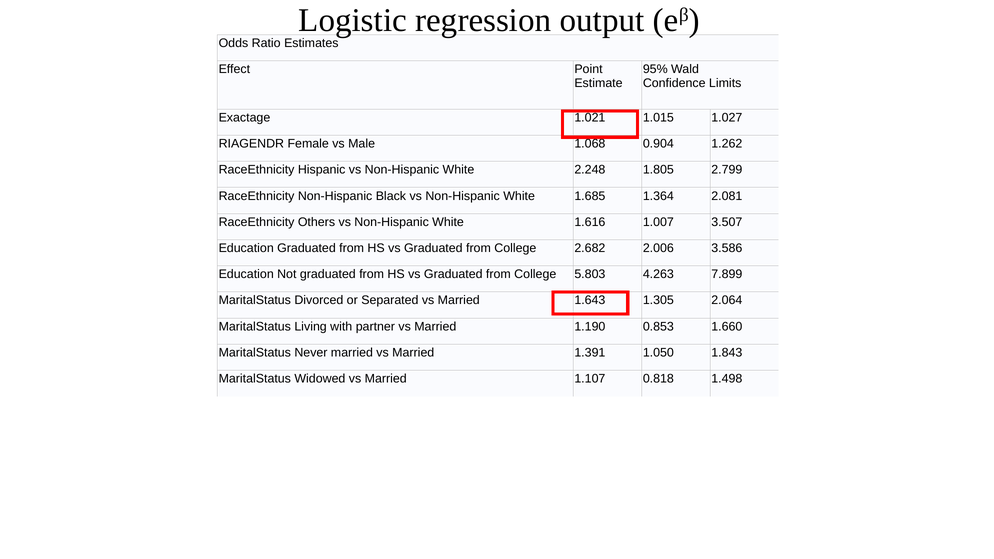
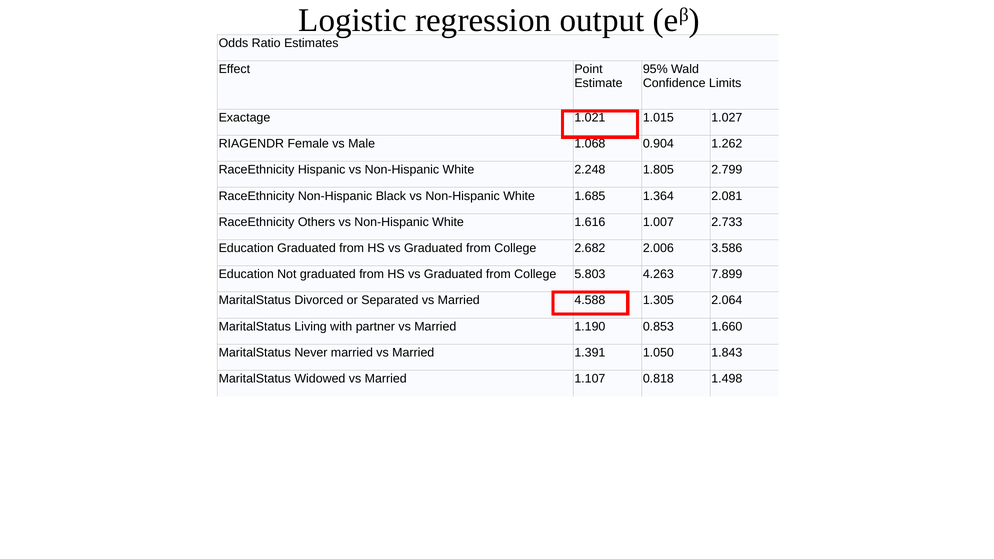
3.507: 3.507 -> 2.733 (727, 222)
1.643: 1.643 -> 4.588 (590, 300)
